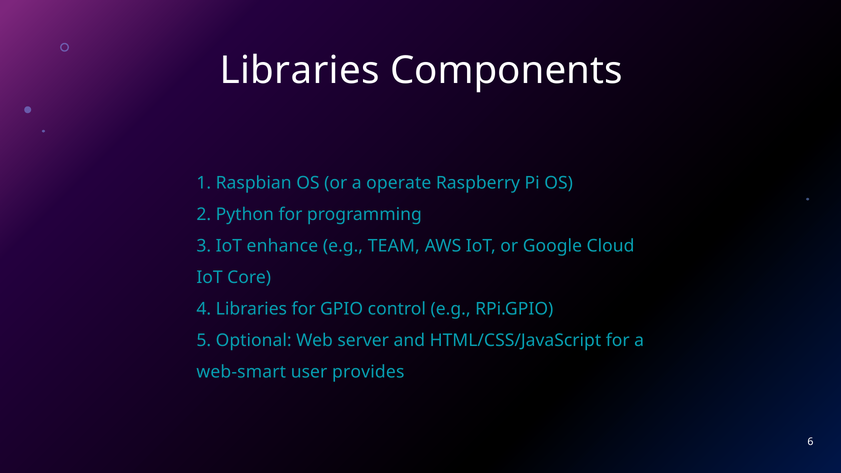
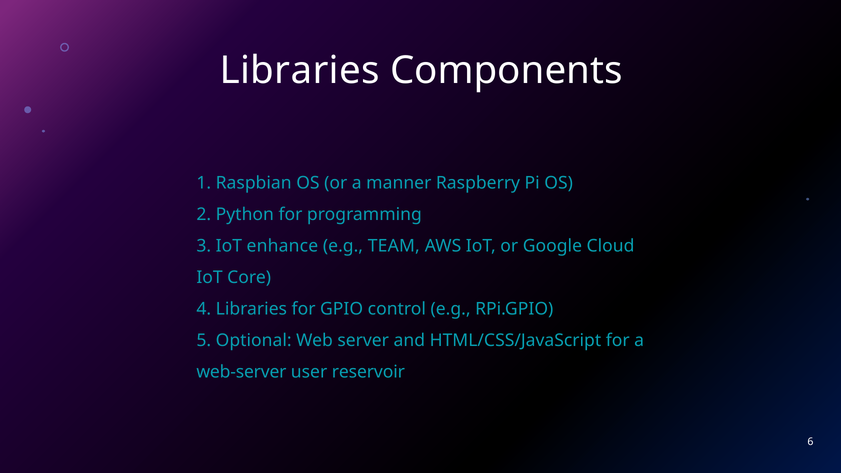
operate: operate -> manner (399, 183)
web-smart: web-smart -> web-server (241, 372)
provides: provides -> reservoir (368, 372)
